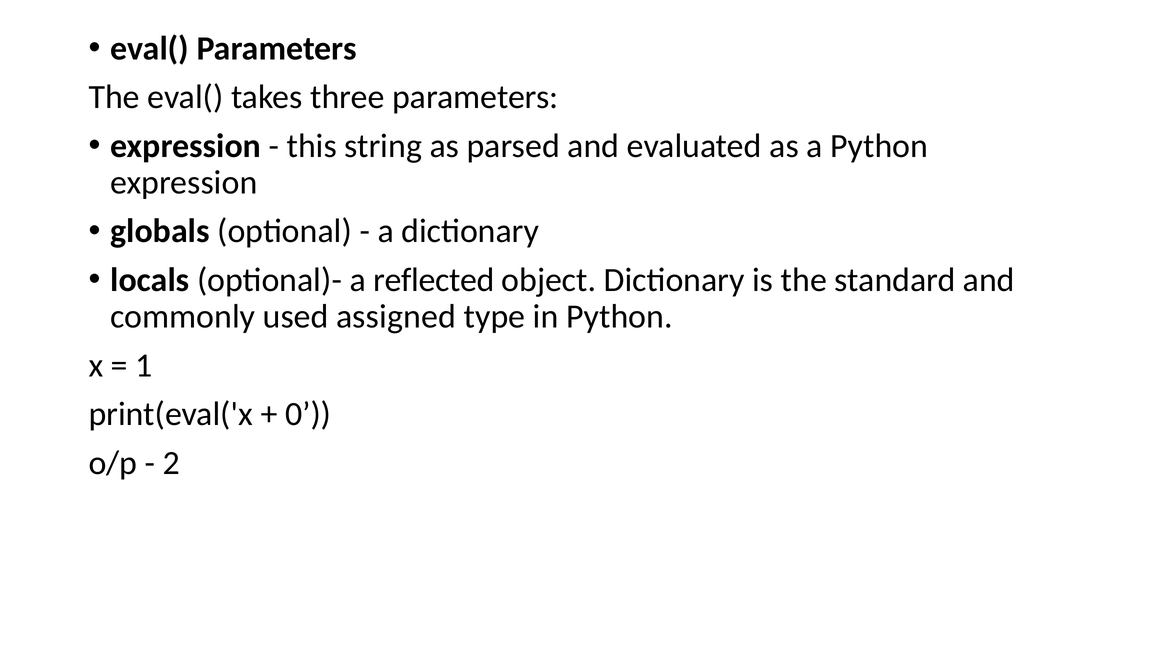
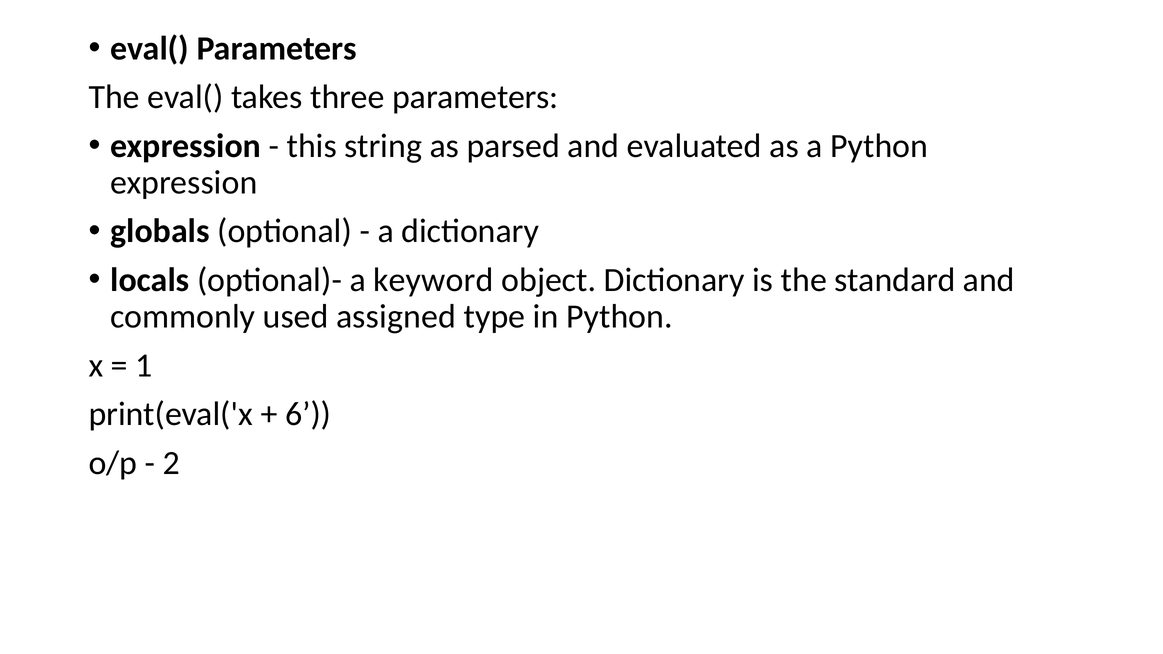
reflected: reflected -> keyword (434, 280)
0: 0 -> 6 (308, 414)
